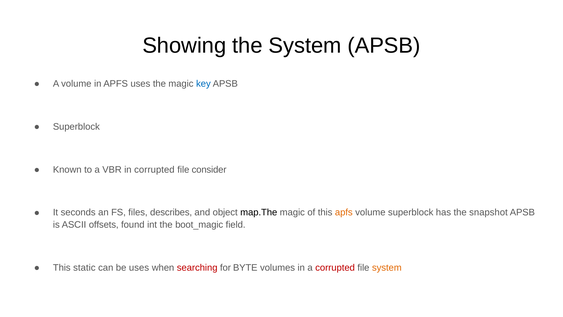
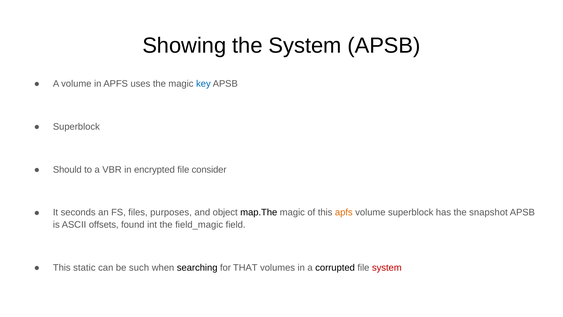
Known: Known -> Should (67, 169)
in corrupted: corrupted -> encrypted (154, 169)
describes: describes -> purposes (171, 212)
boot_magic: boot_magic -> field_magic (199, 224)
be uses: uses -> such (139, 267)
searching colour: red -> black (197, 267)
BYTE: BYTE -> THAT (245, 267)
corrupted colour: red -> black (335, 267)
system colour: orange -> red (387, 267)
